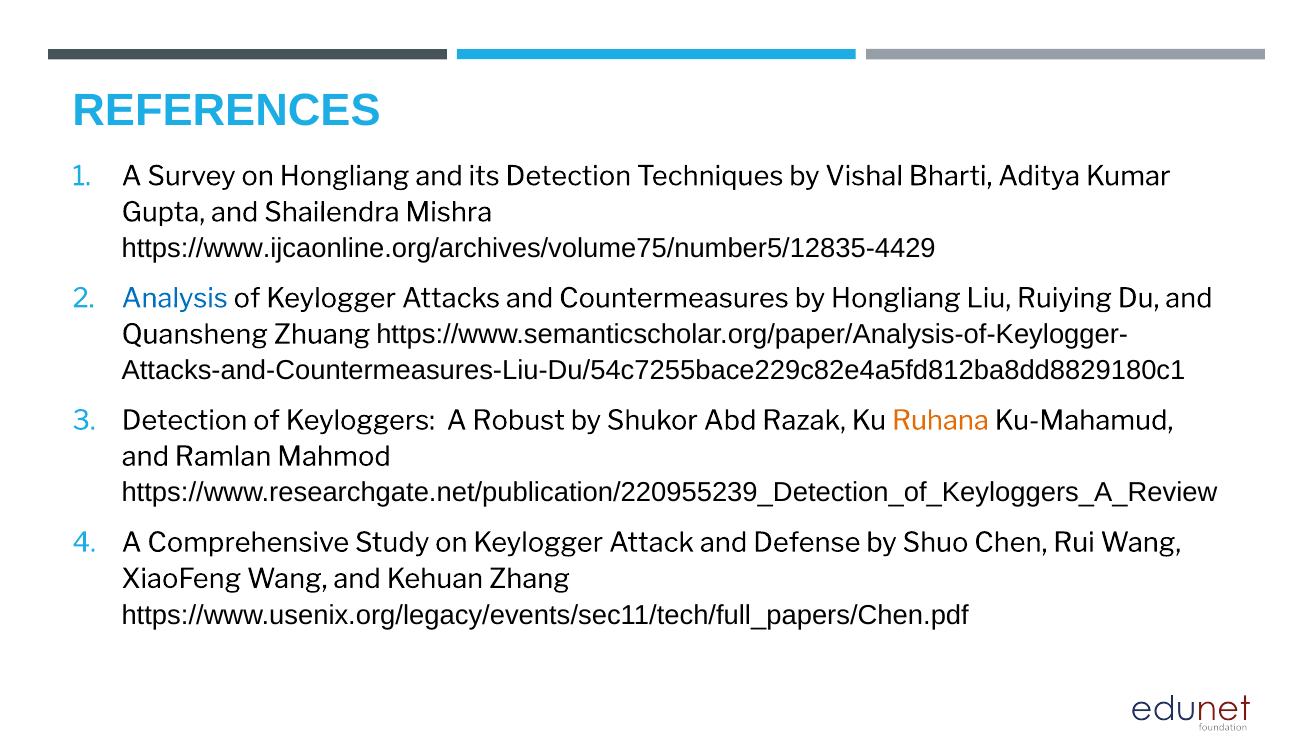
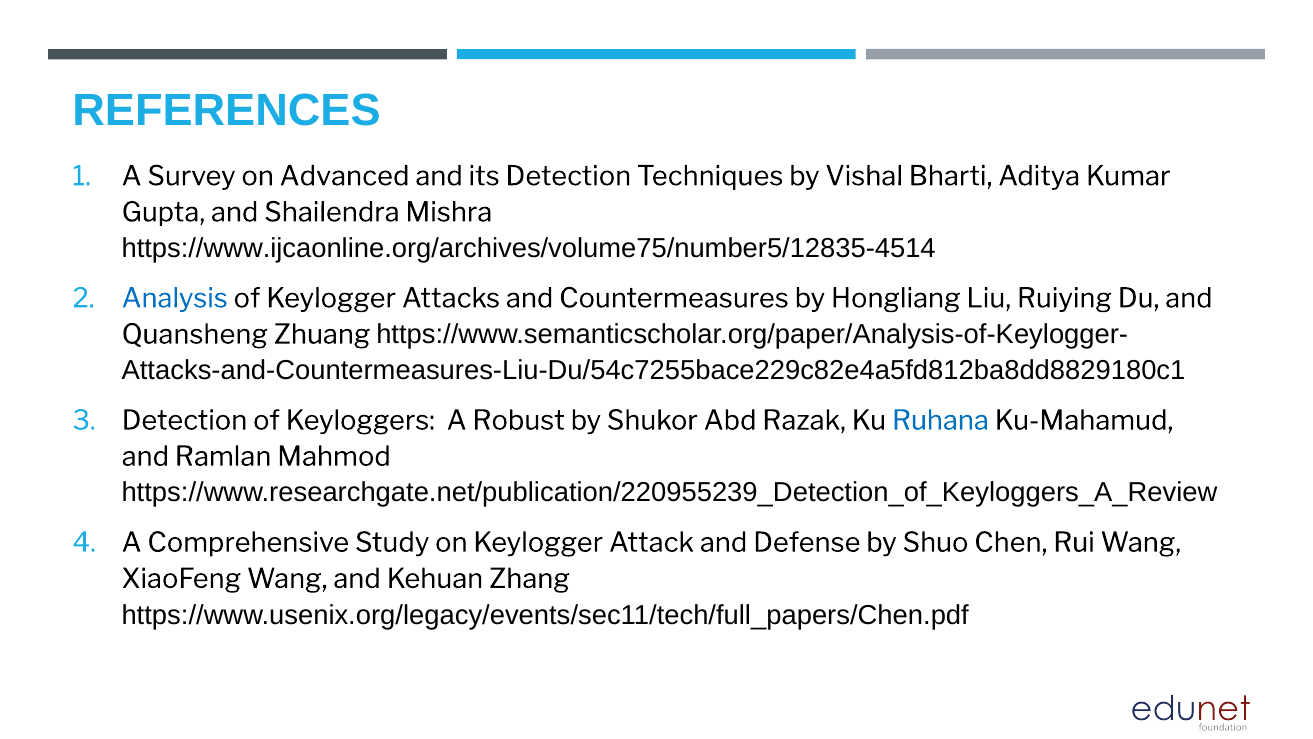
on Hongliang: Hongliang -> Advanced (345, 176)
https://www.ijcaonline.org/archives/volume75/number5/12835-4429: https://www.ijcaonline.org/archives/volume75/number5/12835-4429 -> https://www.ijcaonline.org/archives/volume75/number5/12835-4514 (529, 248)
Ruhana colour: orange -> blue (940, 420)
